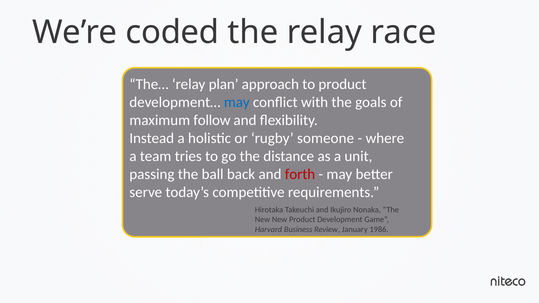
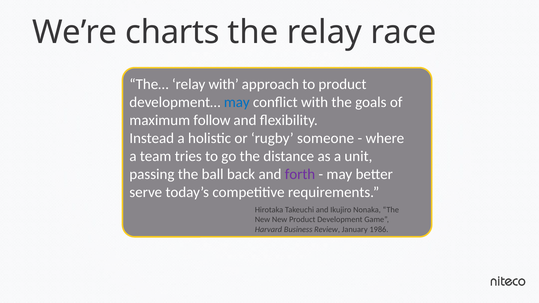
coded: coded -> charts (172, 32)
relay plan: plan -> with (224, 84)
forth colour: red -> purple (300, 174)
